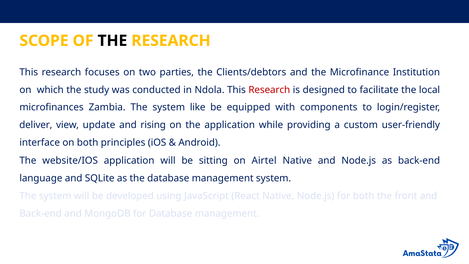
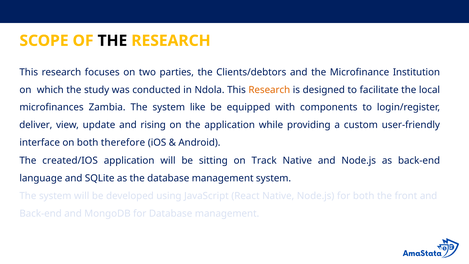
Research colour: red -> orange (269, 90)
principles: principles -> therefore (123, 142)
website/IOS: website/IOS -> created/IOS (70, 161)
Airtel: Airtel -> Track (264, 161)
